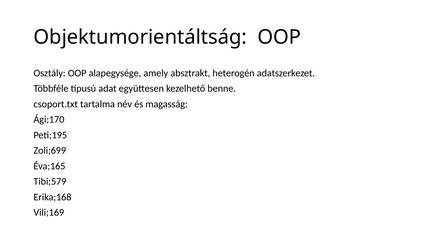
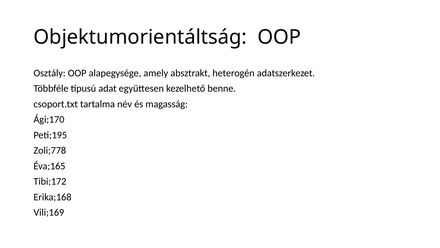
Zoli;699: Zoli;699 -> Zoli;778 (50, 150)
Tibi;579: Tibi;579 -> Tibi;172 (50, 181)
